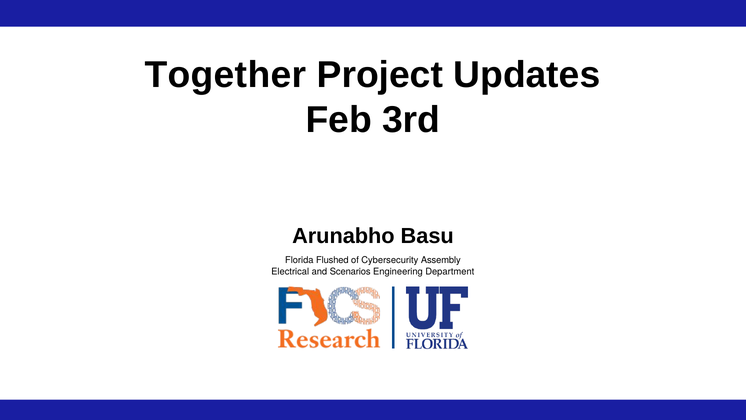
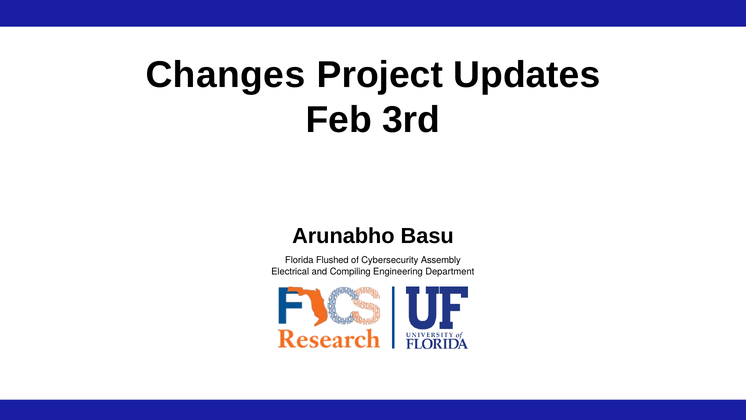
Together: Together -> Changes (225, 75)
Scenarios: Scenarios -> Compiling (350, 271)
